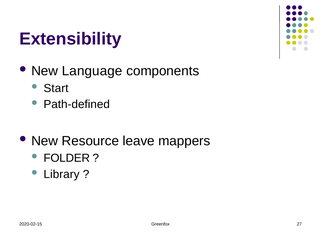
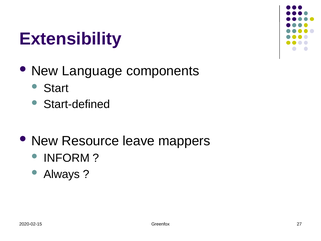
Path-defined: Path-defined -> Start-defined (77, 104)
FOLDER: FOLDER -> INFORM (67, 158)
Library: Library -> Always (62, 174)
